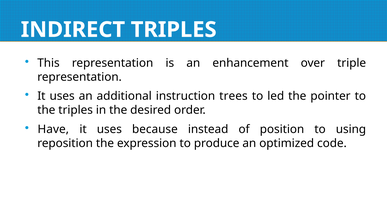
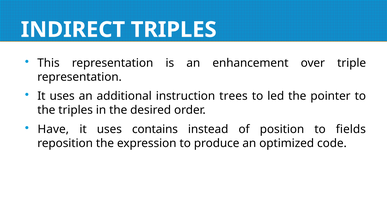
because: because -> contains (155, 130)
using: using -> fields (351, 130)
